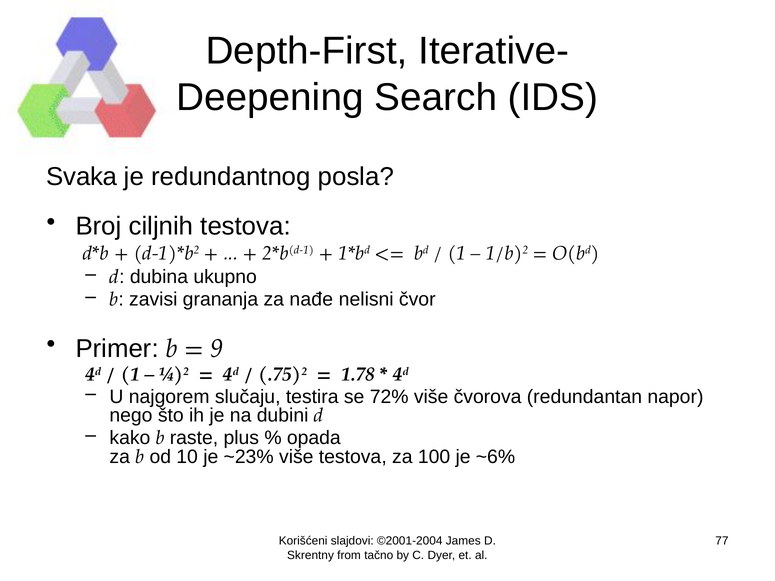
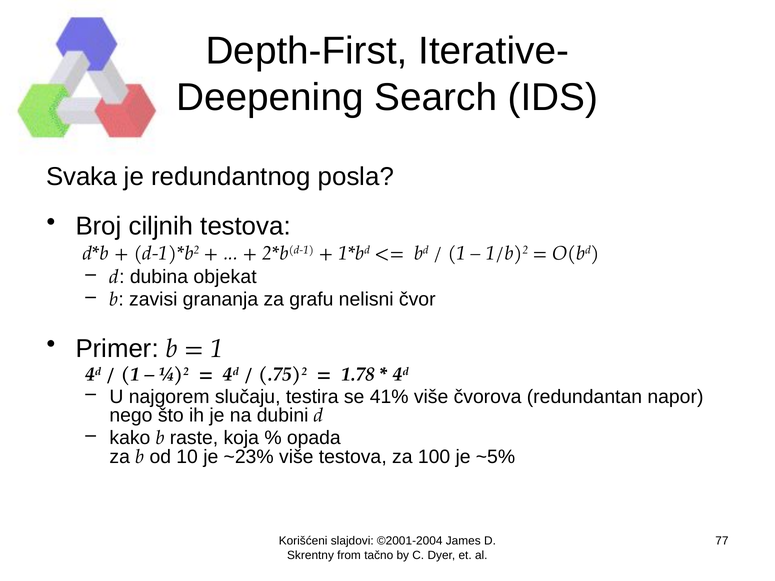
ukupno: ukupno -> objekat (225, 277)
nađe: nađe -> grafu (311, 300)
9: 9 -> 1 (217, 349)
72%: 72% -> 41% (389, 397)
plus: plus -> koja (241, 438)
~6%: ~6% -> ~5% (495, 457)
